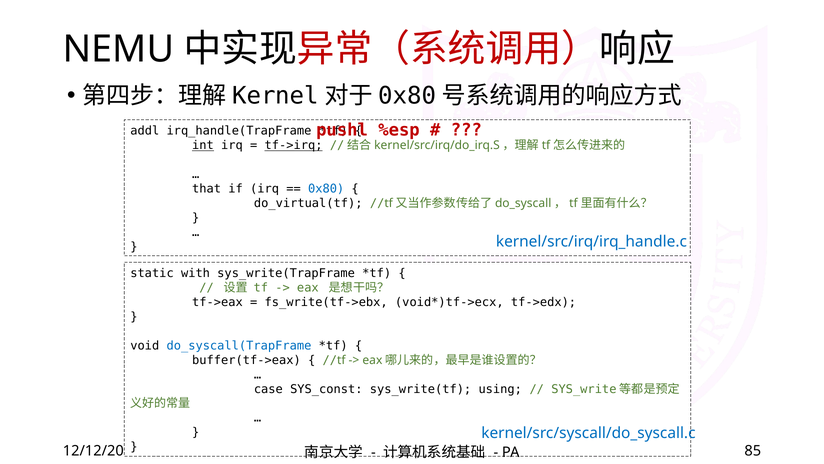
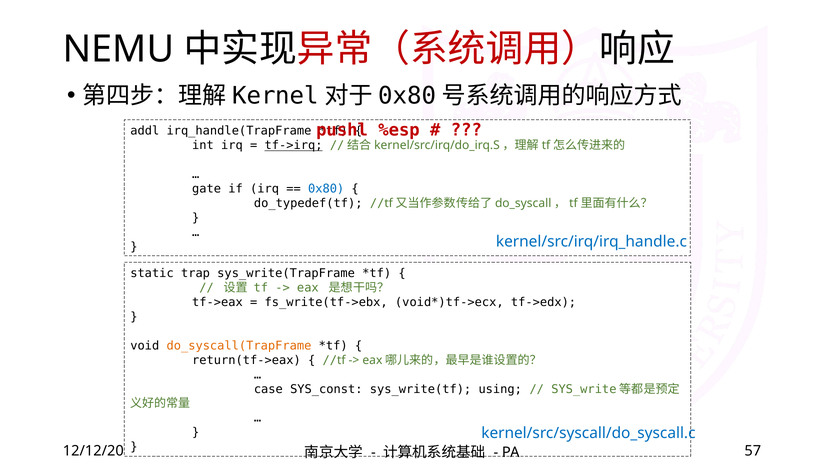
int underline: present -> none (203, 145)
that: that -> gate (207, 189)
do_virtual(tf: do_virtual(tf -> do_typedef(tf (308, 203)
with: with -> trap (196, 273)
do_syscall(TrapFrame colour: blue -> orange (239, 345)
buffer(tf->eax: buffer(tf->eax -> return(tf->eax (246, 360)
85: 85 -> 57 (753, 451)
